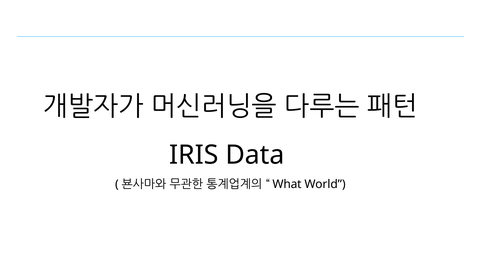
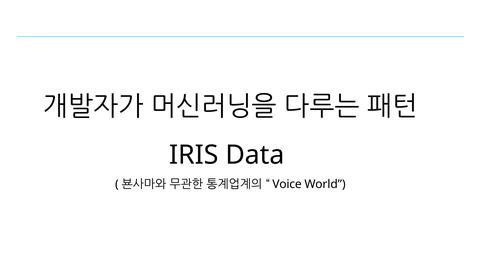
What: What -> Voice (287, 184)
